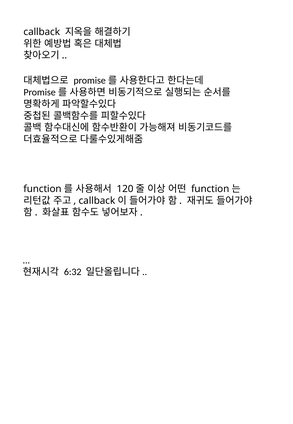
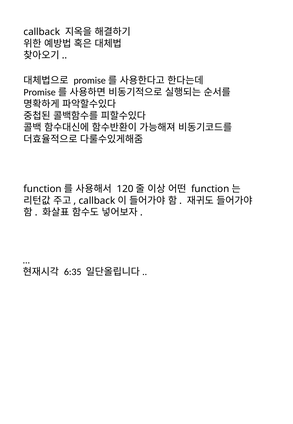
6:32: 6:32 -> 6:35 (73, 271)
